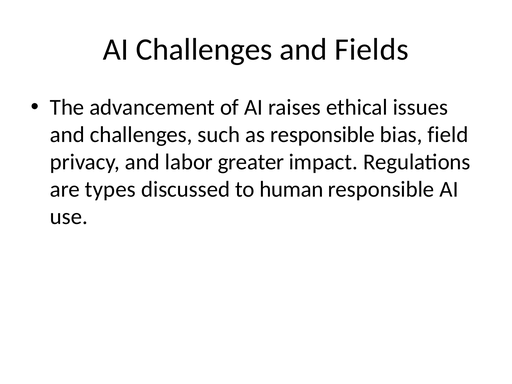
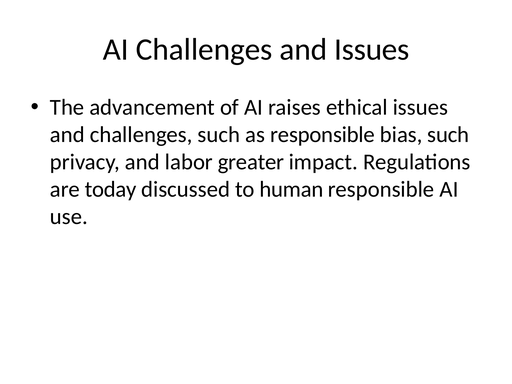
and Fields: Fields -> Issues (372, 50)
bias field: field -> such (448, 135)
types: types -> today (111, 189)
